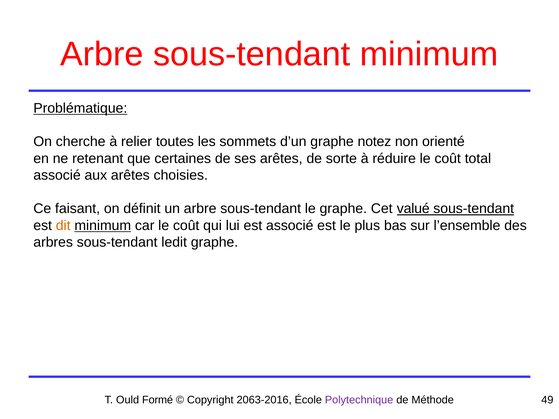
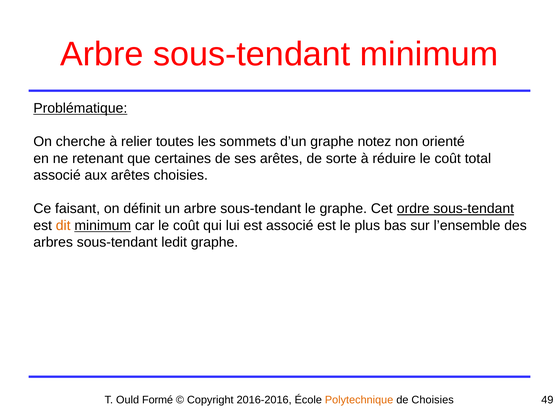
valué: valué -> ordre (413, 209)
2063-2016: 2063-2016 -> 2016-2016 (264, 400)
Polytechnique colour: purple -> orange (359, 400)
de Méthode: Méthode -> Choisies (433, 400)
